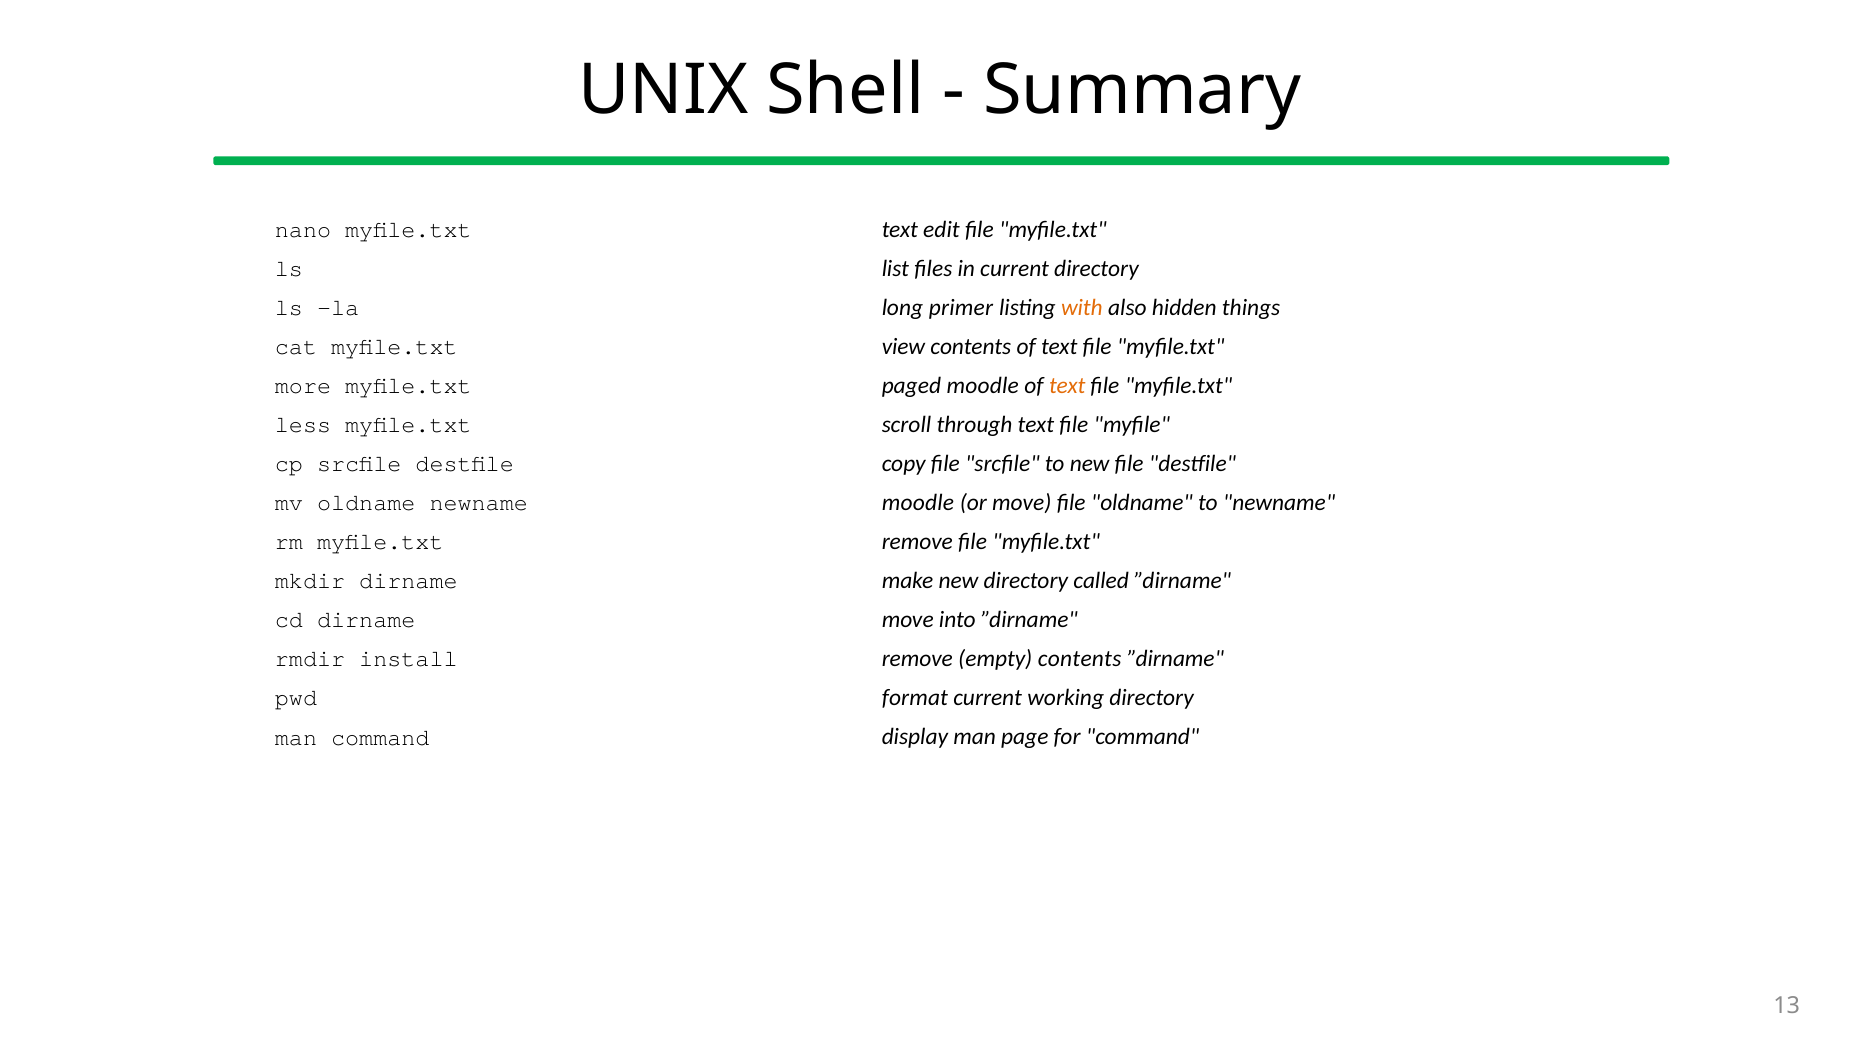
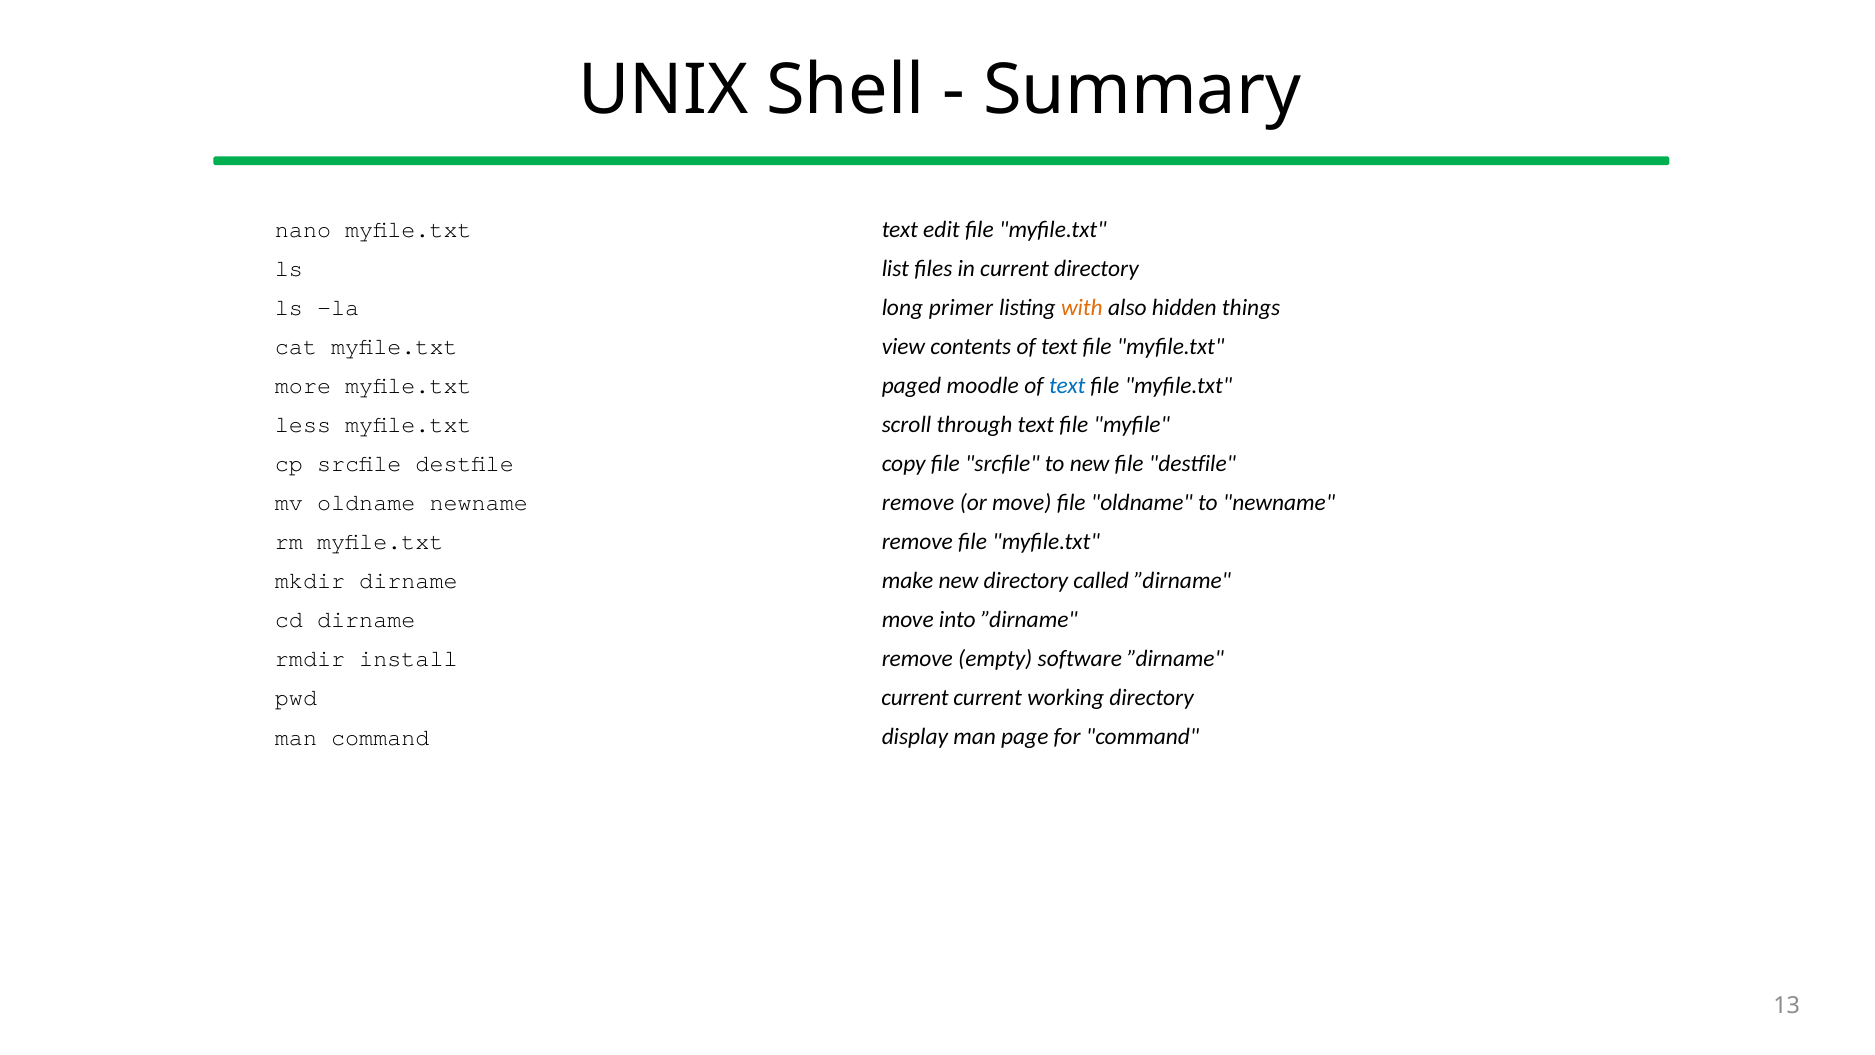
text colour: orange -> blue (1067, 386)
newname moodle: moodle -> remove (918, 503)
empty contents: contents -> software (1080, 659)
pwd format: format -> current (915, 698)
